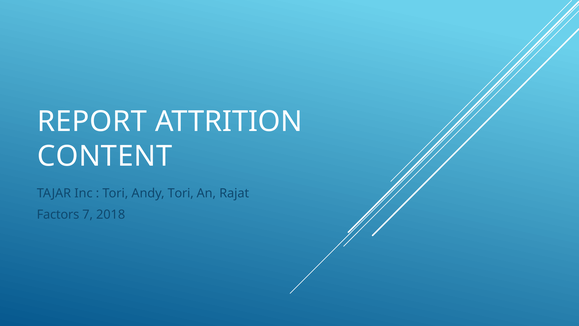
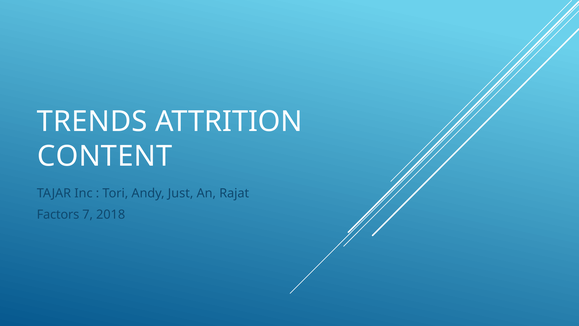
REPORT: REPORT -> TRENDS (92, 121)
Andy Tori: Tori -> Just (181, 193)
